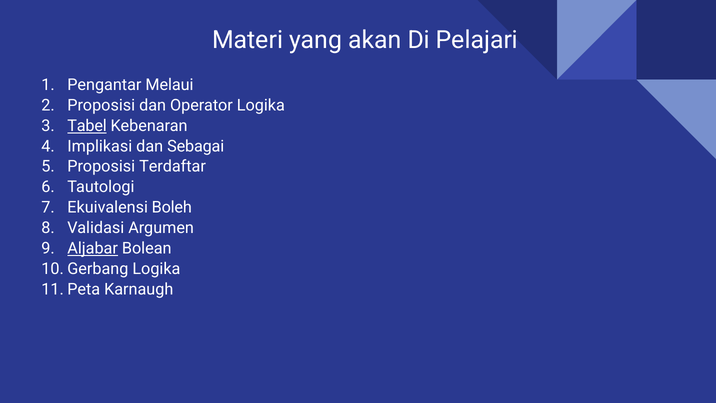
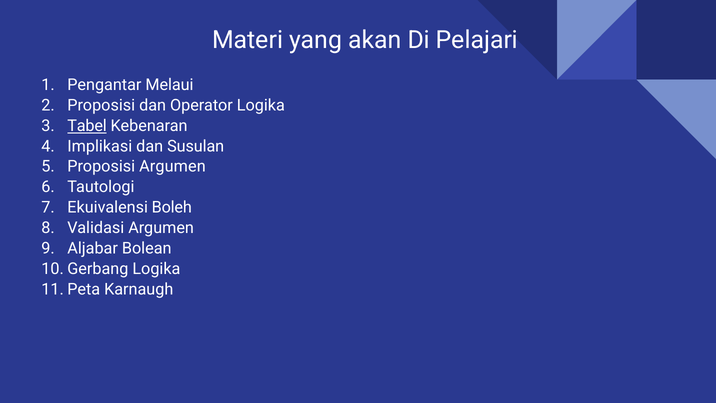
Sebagai: Sebagai -> Susulan (196, 146)
Proposisi Terdaftar: Terdaftar -> Argumen (172, 167)
Aljabar underline: present -> none (93, 248)
